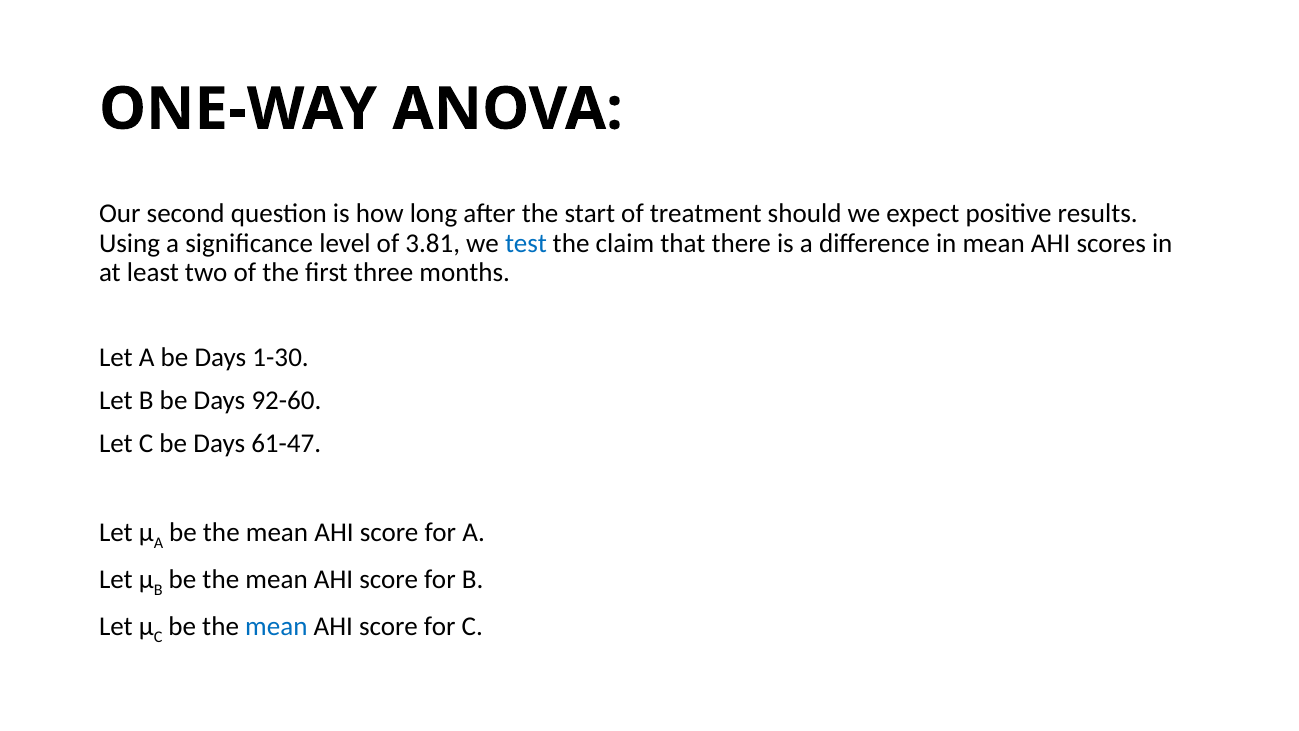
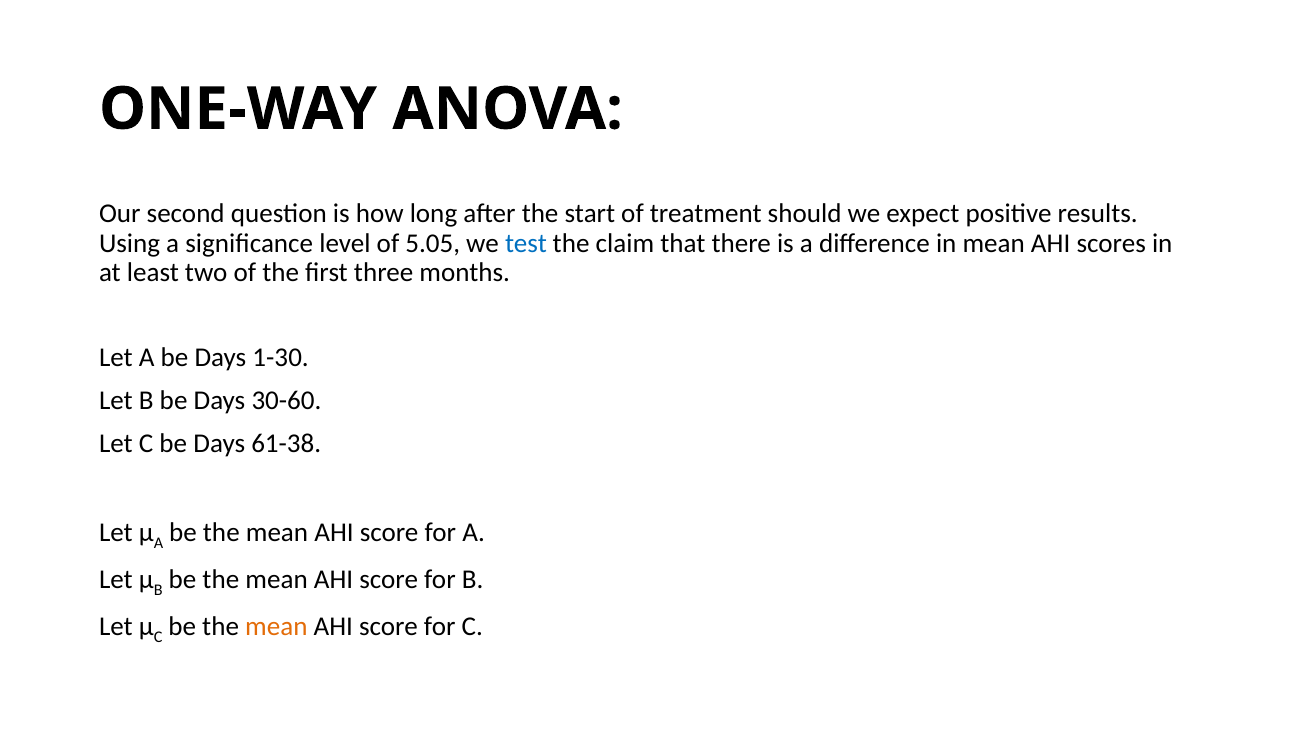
3.81: 3.81 -> 5.05 (433, 243)
92-60: 92-60 -> 30-60 (287, 401)
61-47: 61-47 -> 61-38 (286, 443)
mean colour: blue -> orange (276, 627)
